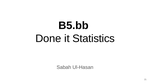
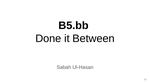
Statistics: Statistics -> Between (94, 39)
